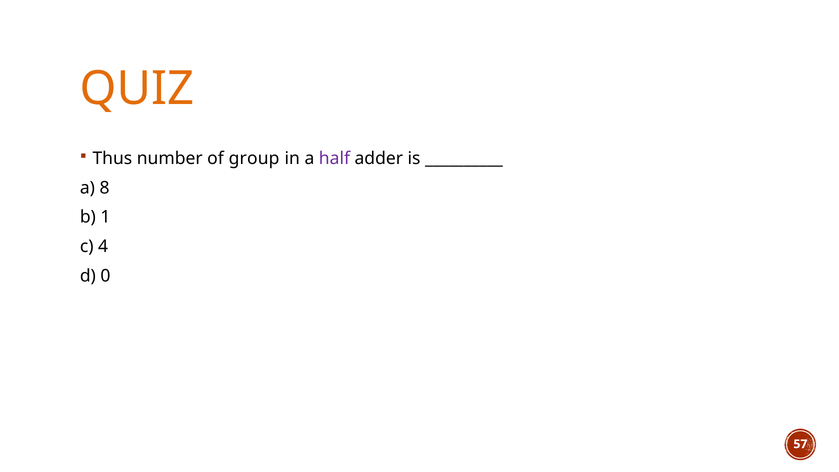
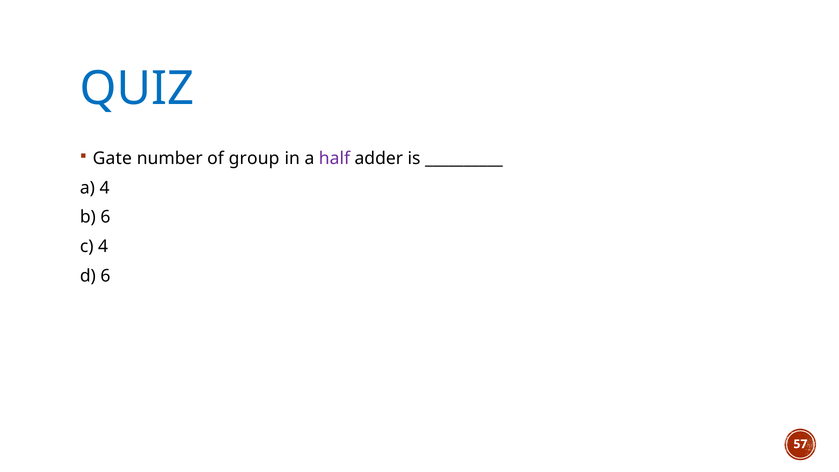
QUIZ colour: orange -> blue (137, 88)
Thus: Thus -> Gate (112, 158)
a 8: 8 -> 4 (105, 188)
b 1: 1 -> 6 (105, 217)
d 0: 0 -> 6 (105, 276)
